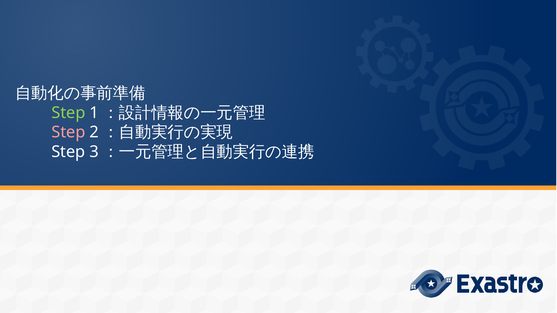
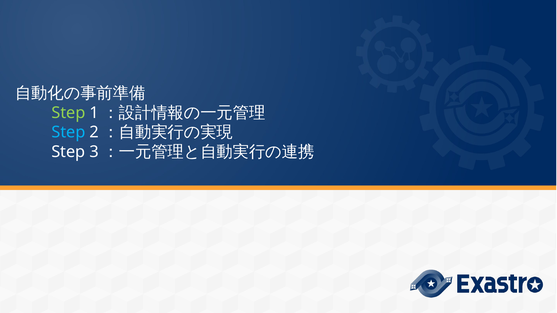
Step colour: pink -> light blue (68, 132)
